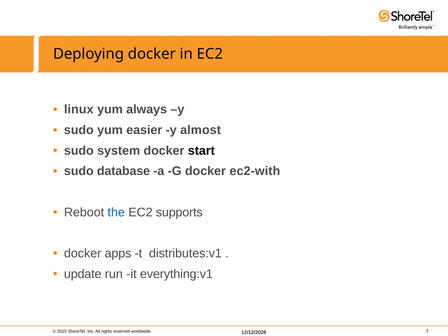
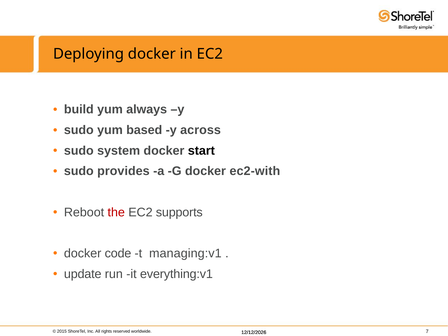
linux: linux -> build (79, 110)
easier: easier -> based (144, 130)
almost: almost -> across (201, 130)
database: database -> provides (123, 171)
the colour: blue -> red (116, 212)
apps: apps -> code (118, 253)
distributes:v1: distributes:v1 -> managing:v1 (185, 253)
